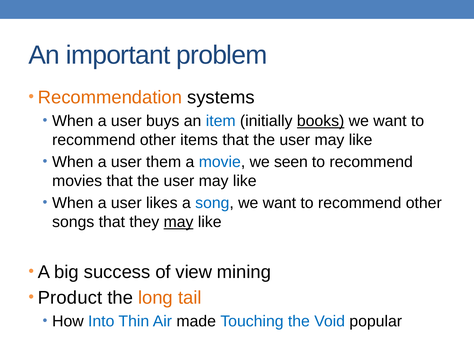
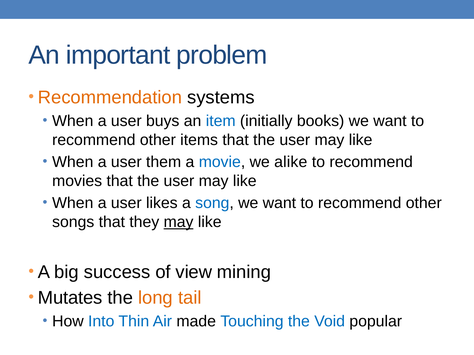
books underline: present -> none (321, 121)
seen: seen -> alike (291, 162)
Product: Product -> Mutates (70, 298)
